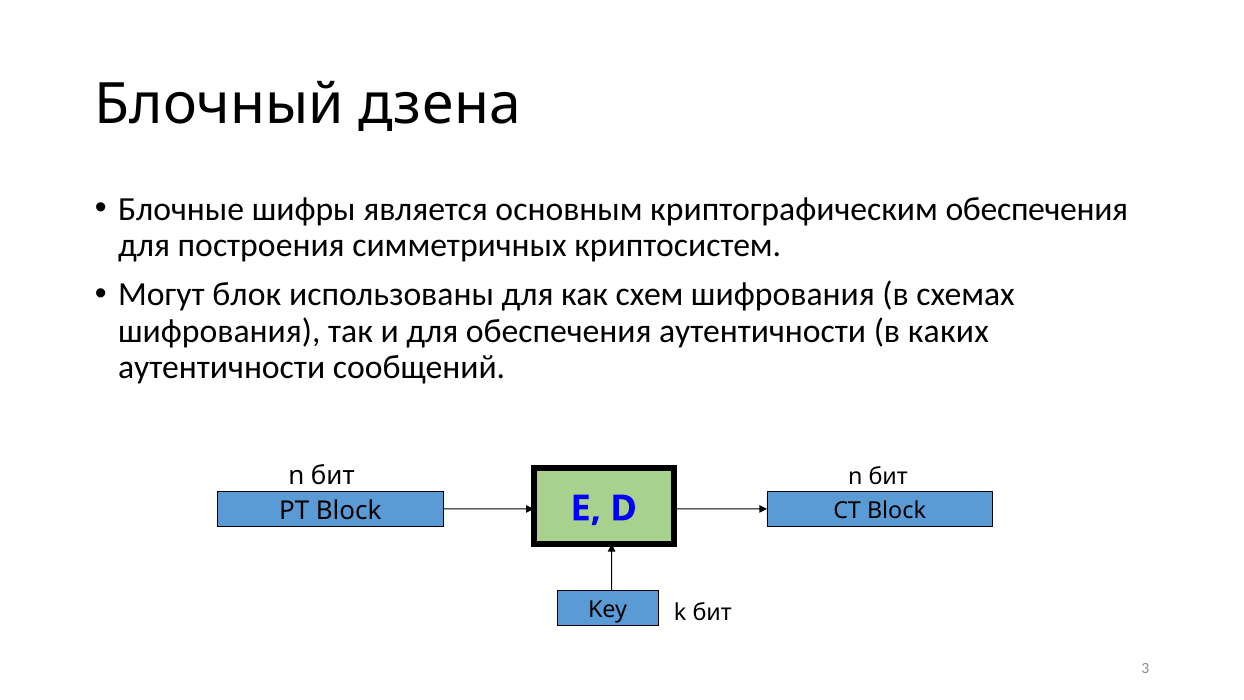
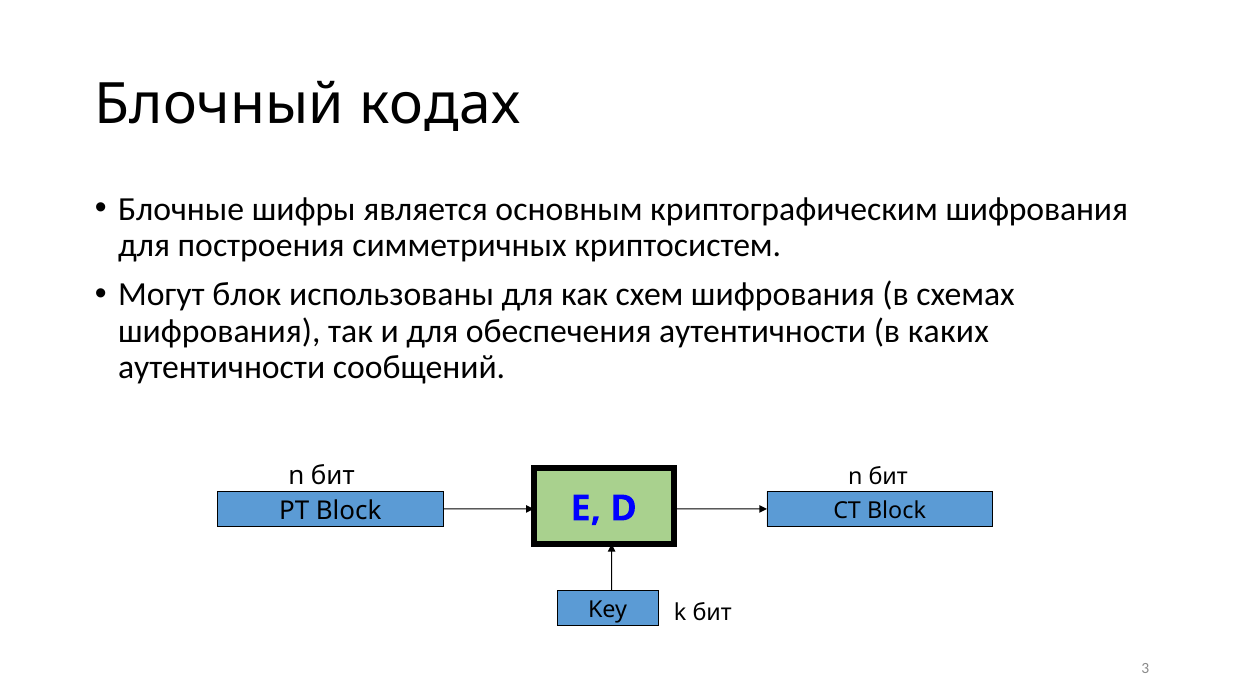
дзена: дзена -> кодах (440, 104)
криптографическим обеспечения: обеспечения -> шифрования (1037, 209)
